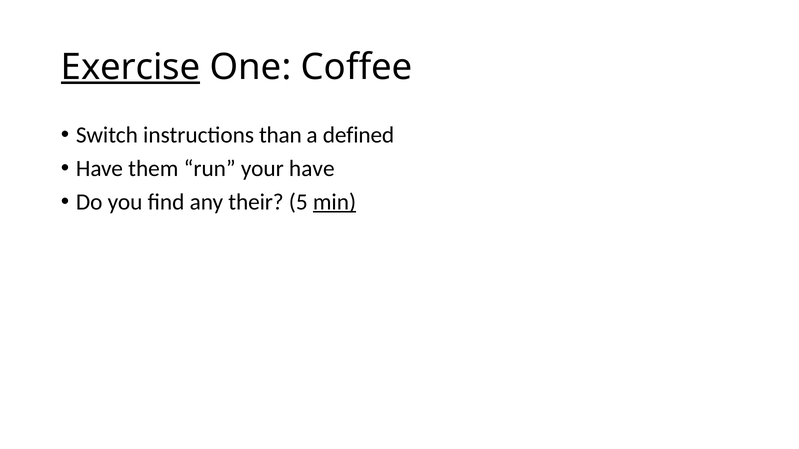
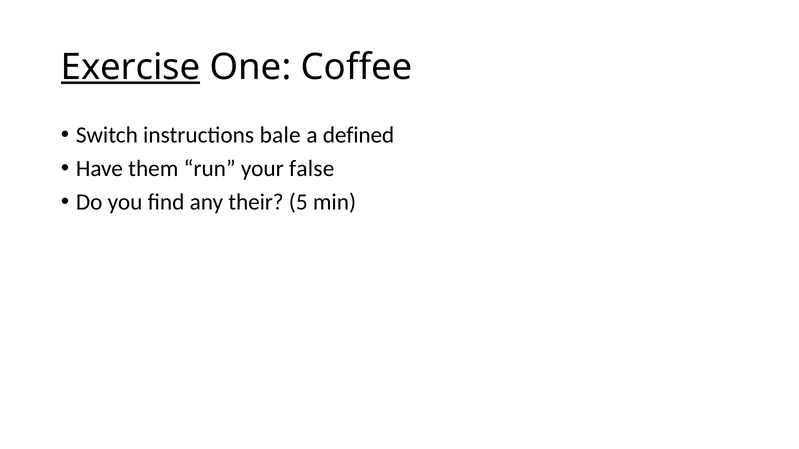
than: than -> bale (280, 135)
your have: have -> false (312, 169)
min underline: present -> none (334, 202)
